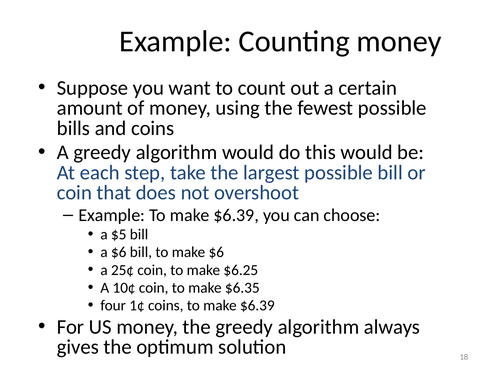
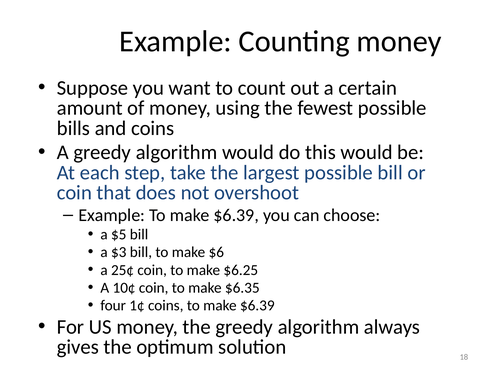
a $6: $6 -> $3 (119, 252)
